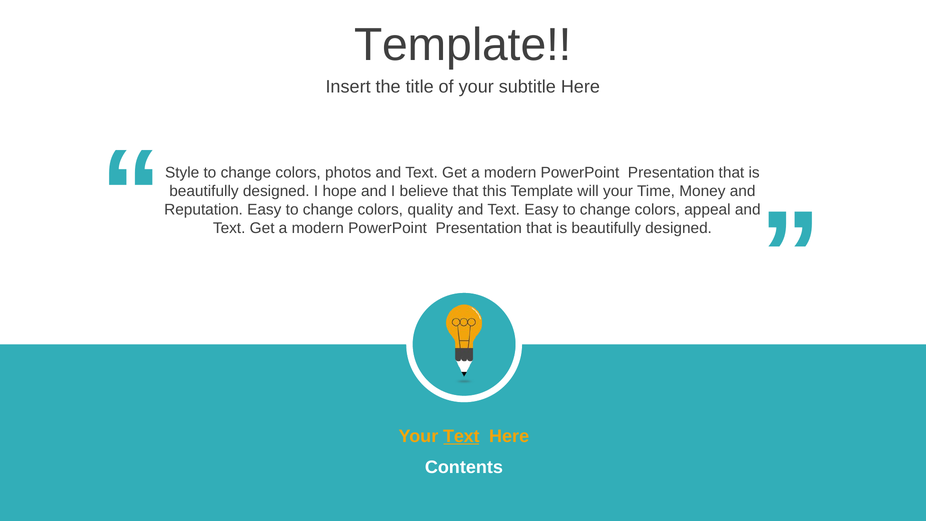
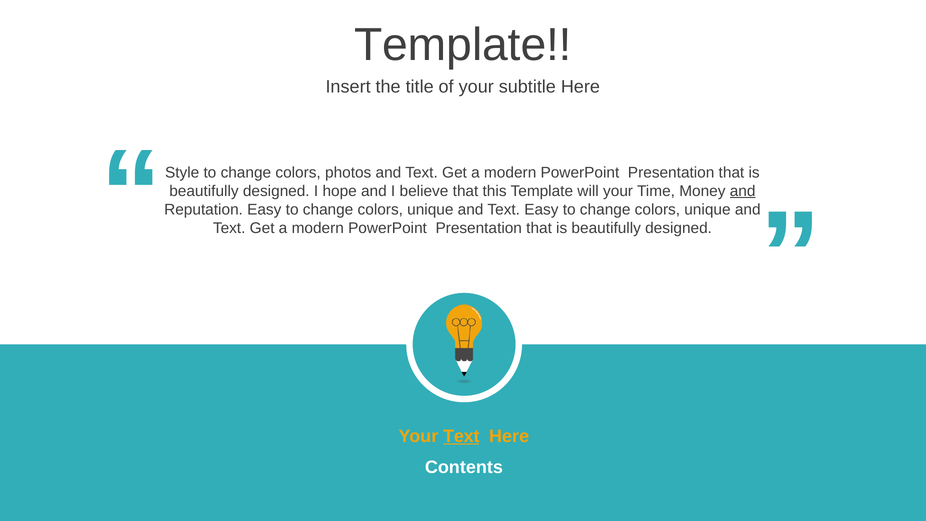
and underline: none -> present (743, 191)
quality: quality -> unique (430, 209)
appeal: appeal -> unique (707, 209)
